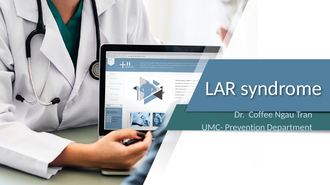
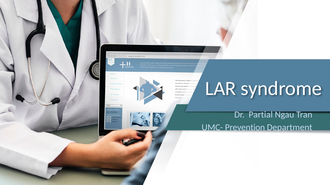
Coffee: Coffee -> Partial (261, 115)
